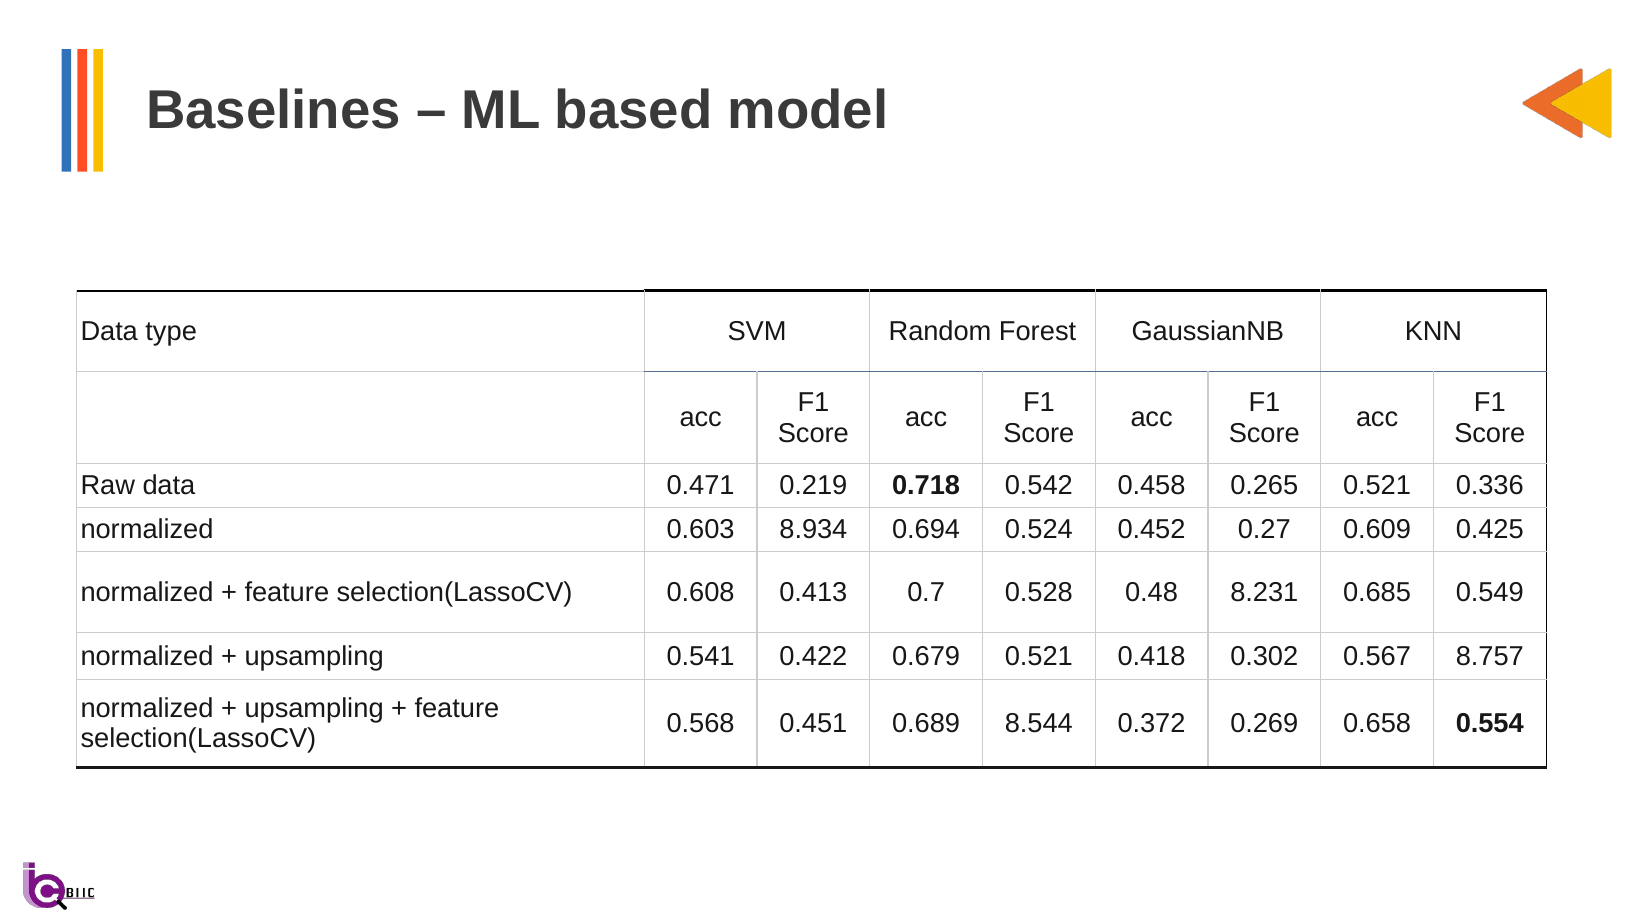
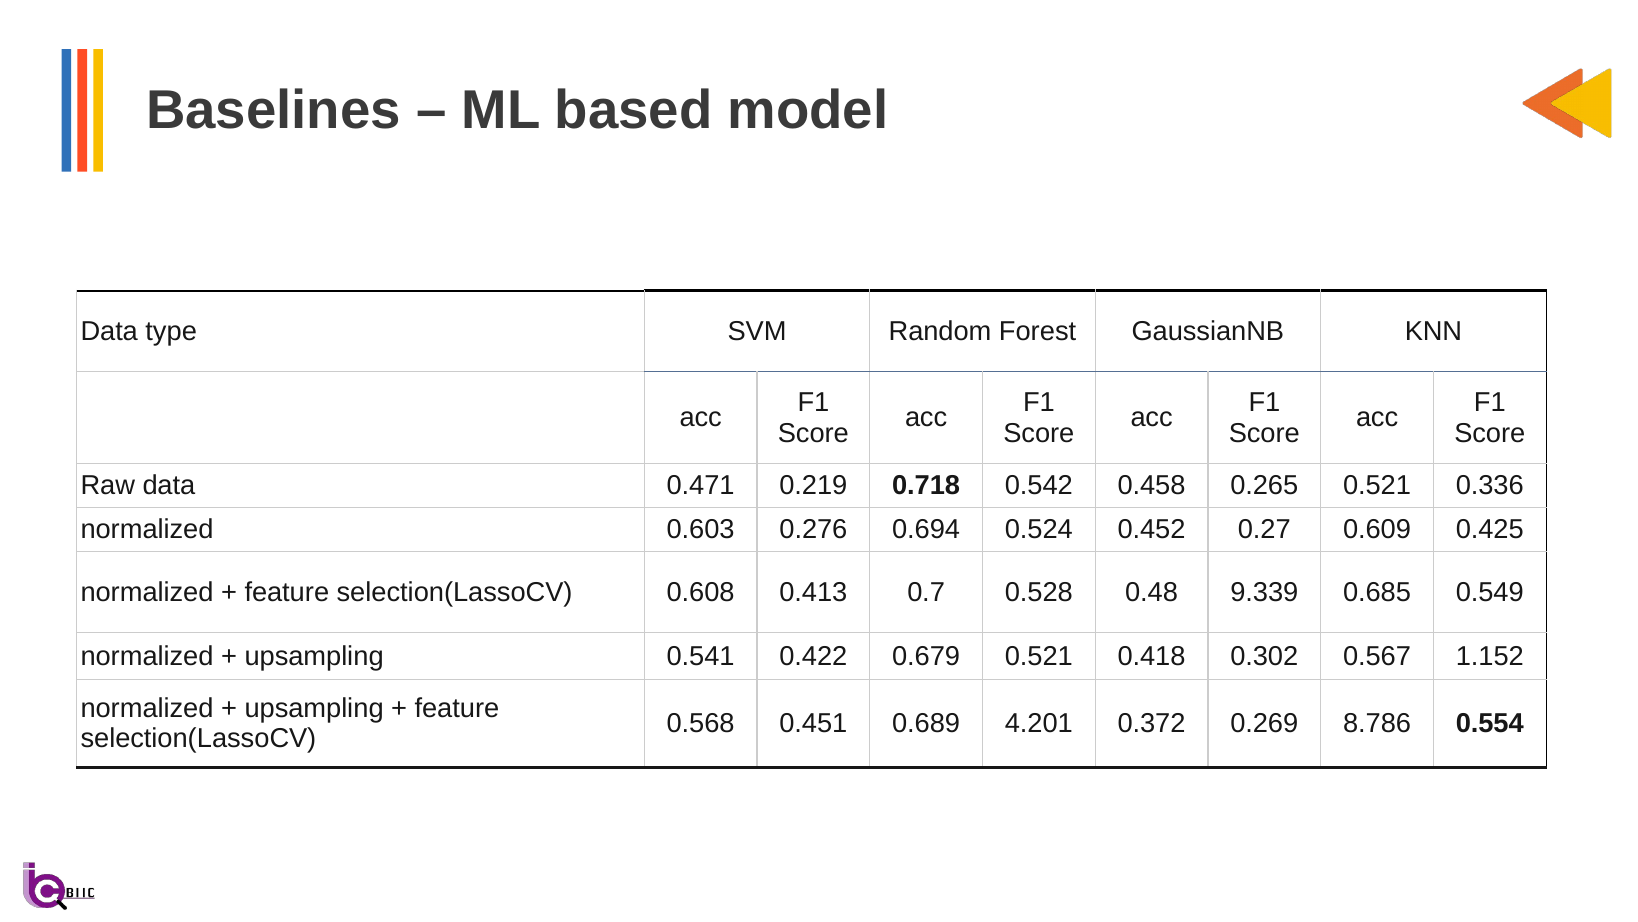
8.934: 8.934 -> 0.276 (813, 530)
8.231: 8.231 -> 9.339 (1264, 592)
8.757: 8.757 -> 1.152 (1490, 656)
8.544: 8.544 -> 4.201 (1039, 723)
0.658: 0.658 -> 8.786 (1377, 723)
